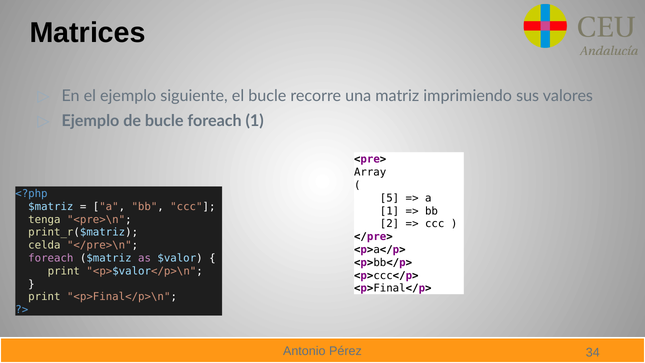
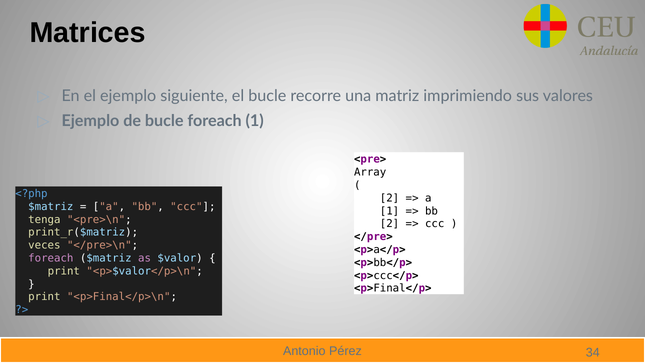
5: 5 -> 2 (390, 198)
celda: celda -> veces (44, 245)
